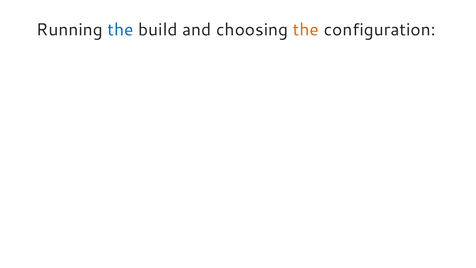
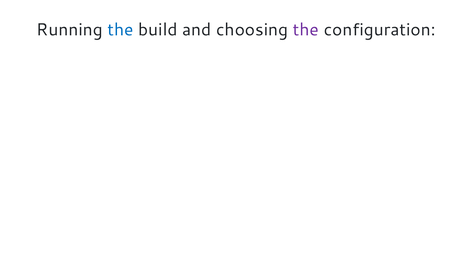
the colour: orange -> purple (306, 30)
